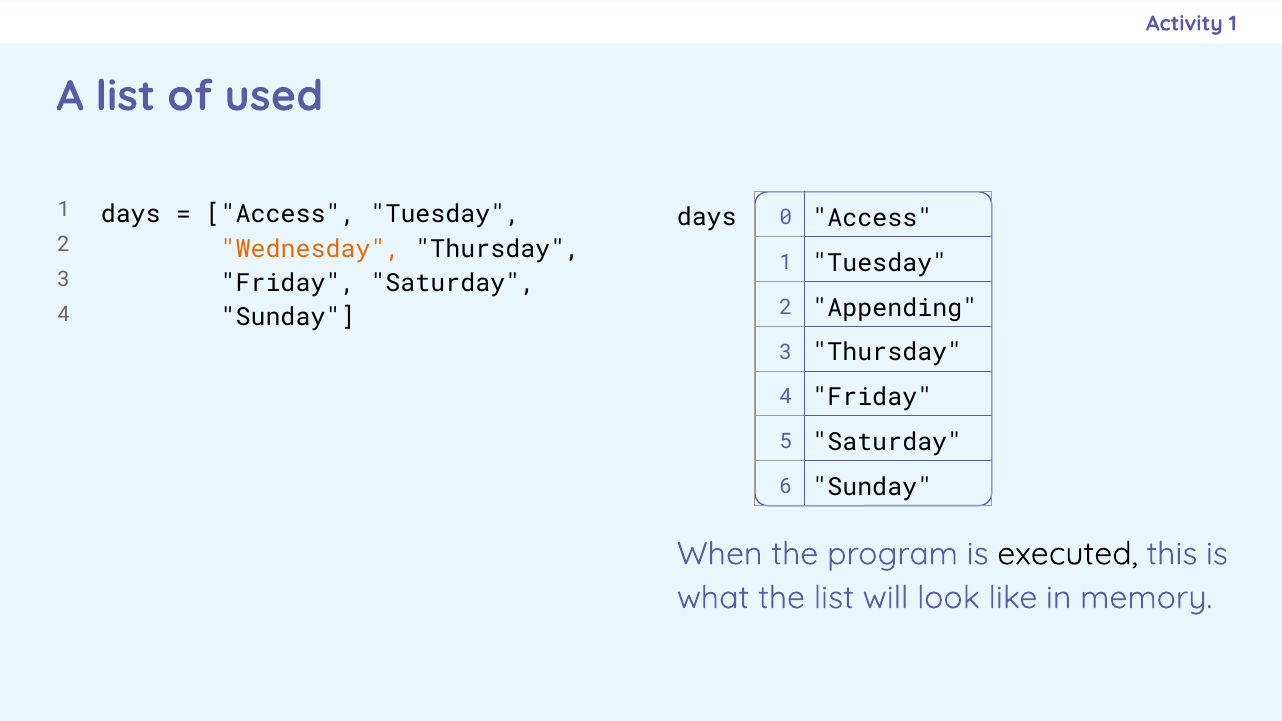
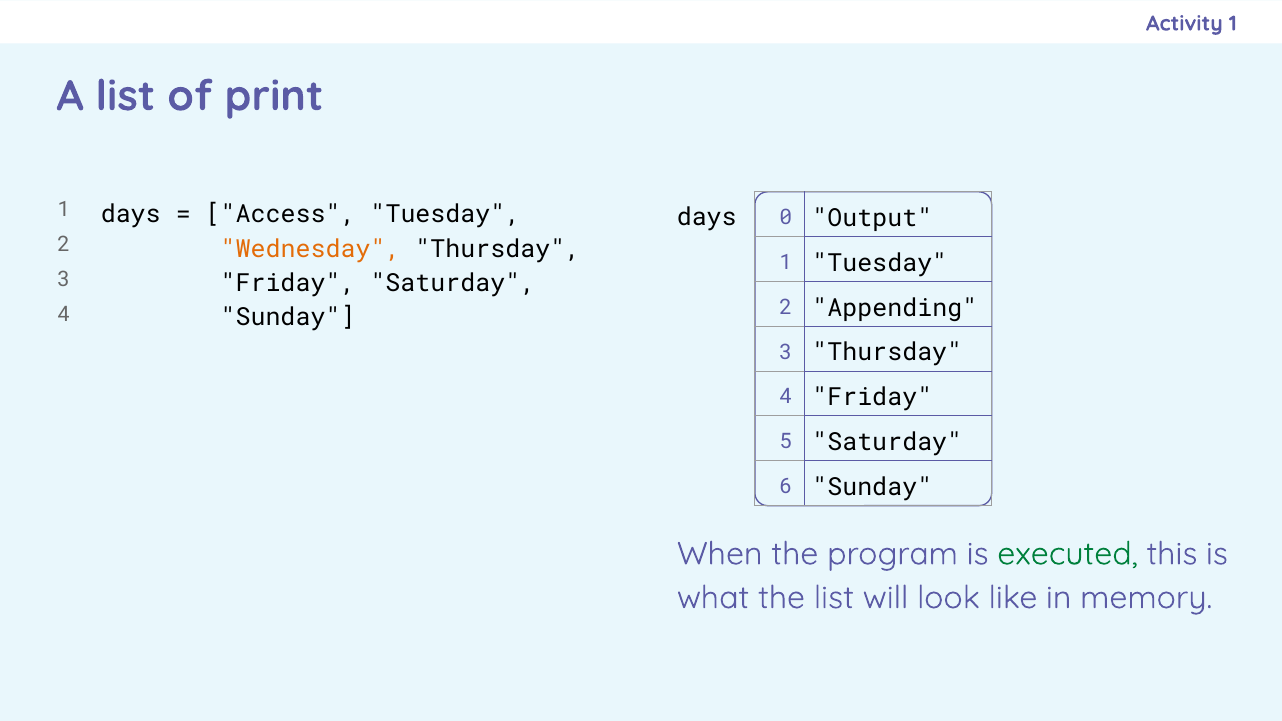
used: used -> print (274, 96)
0 Access: Access -> Output (872, 218)
executed colour: black -> green (1068, 554)
